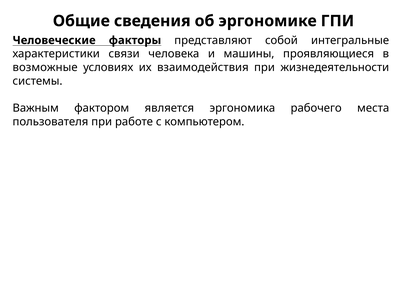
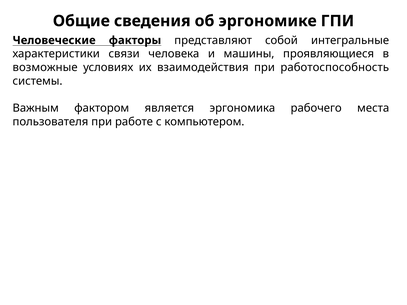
жизнедеятельности: жизнедеятельности -> работоспособность (335, 68)
